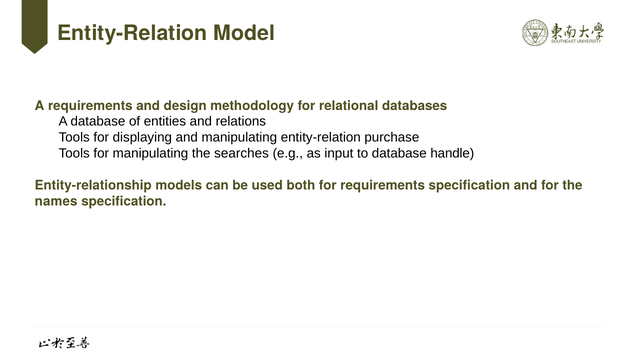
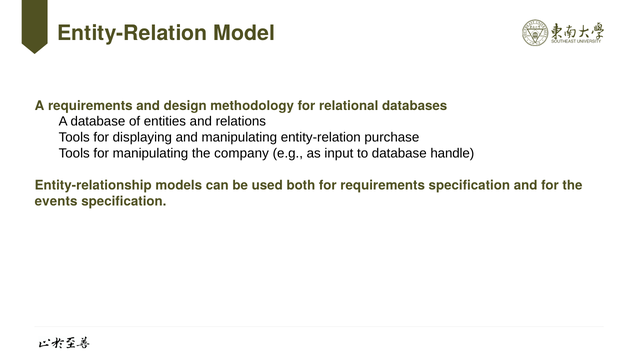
searches: searches -> company (241, 154)
names: names -> events (56, 202)
